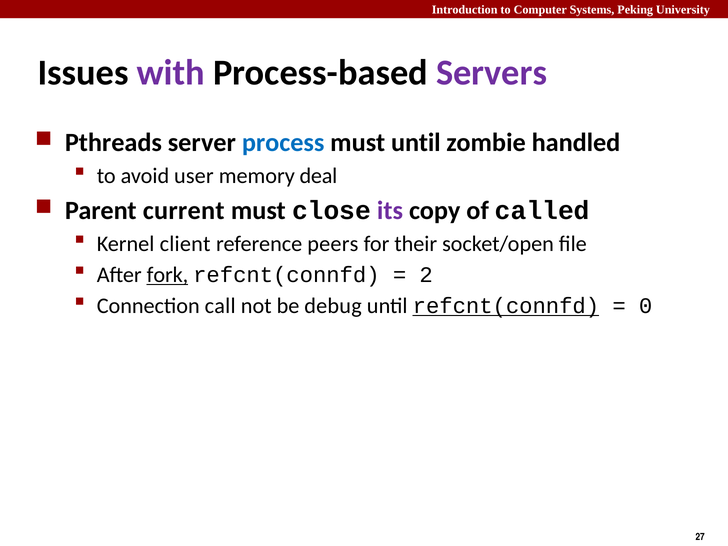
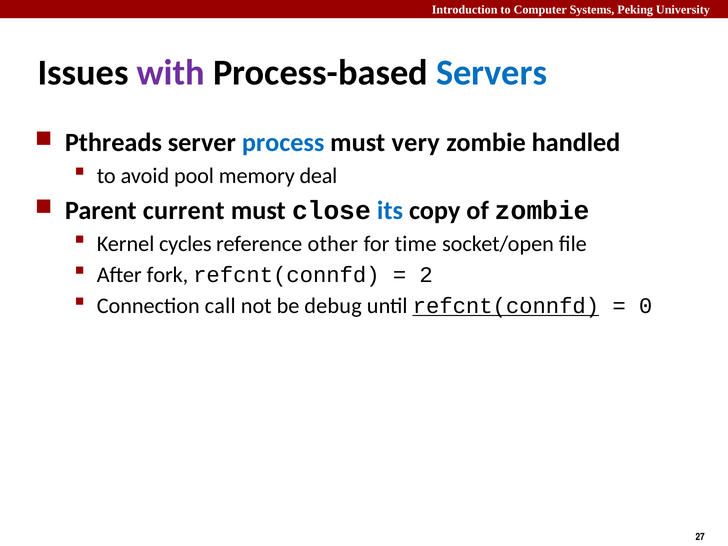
Servers colour: purple -> blue (492, 73)
must until: until -> very (416, 143)
user: user -> pool (194, 176)
its colour: purple -> blue (390, 210)
of called: called -> zombie (542, 210)
client: client -> cycles (185, 244)
peers: peers -> other (333, 244)
their: their -> time (416, 244)
fork underline: present -> none (167, 275)
